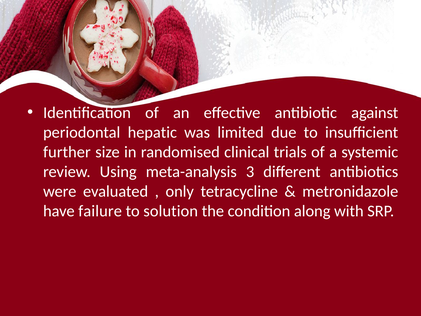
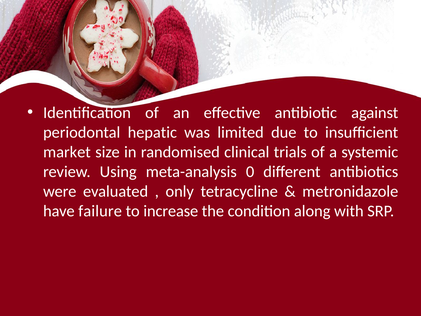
further: further -> market (67, 152)
3: 3 -> 0 (250, 172)
solution: solution -> increase (171, 211)
